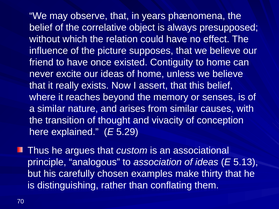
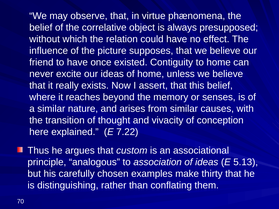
years: years -> virtue (154, 16)
5.29: 5.29 -> 7.22 (127, 132)
